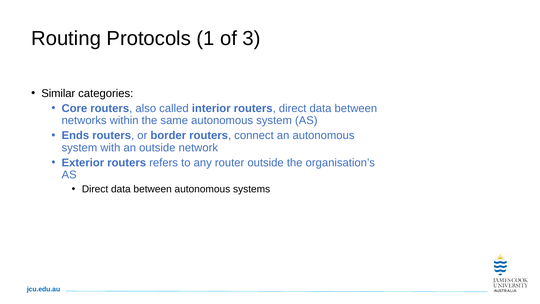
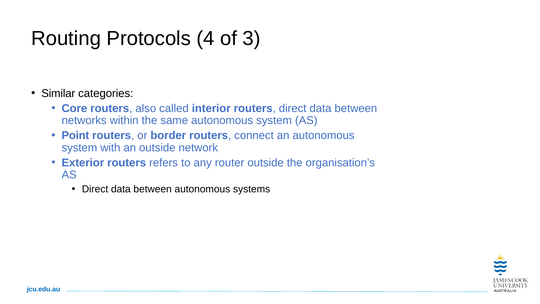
1: 1 -> 4 (205, 39)
Ends: Ends -> Point (75, 135)
